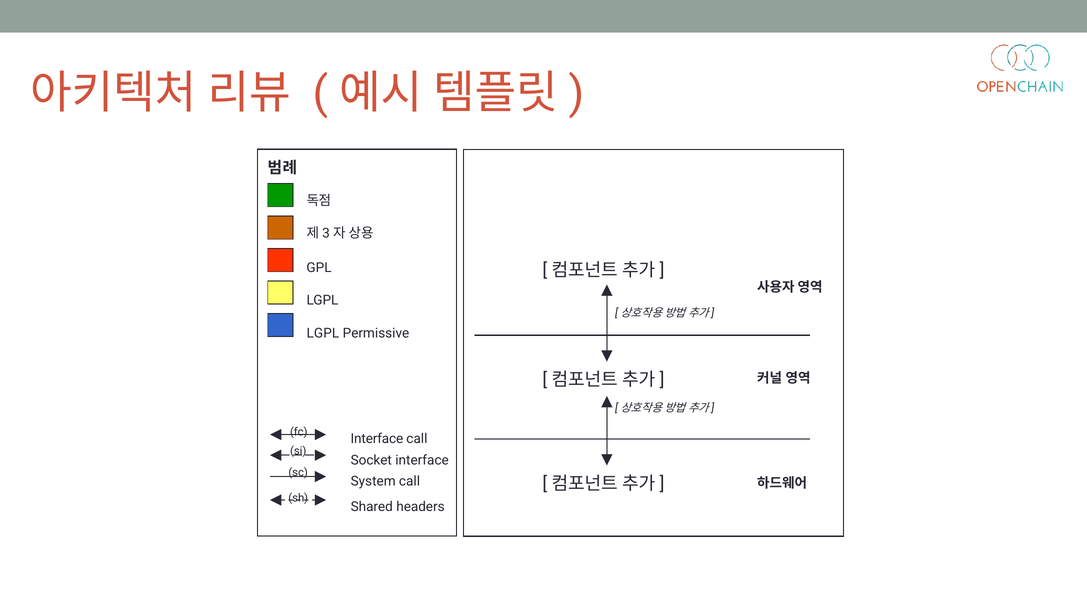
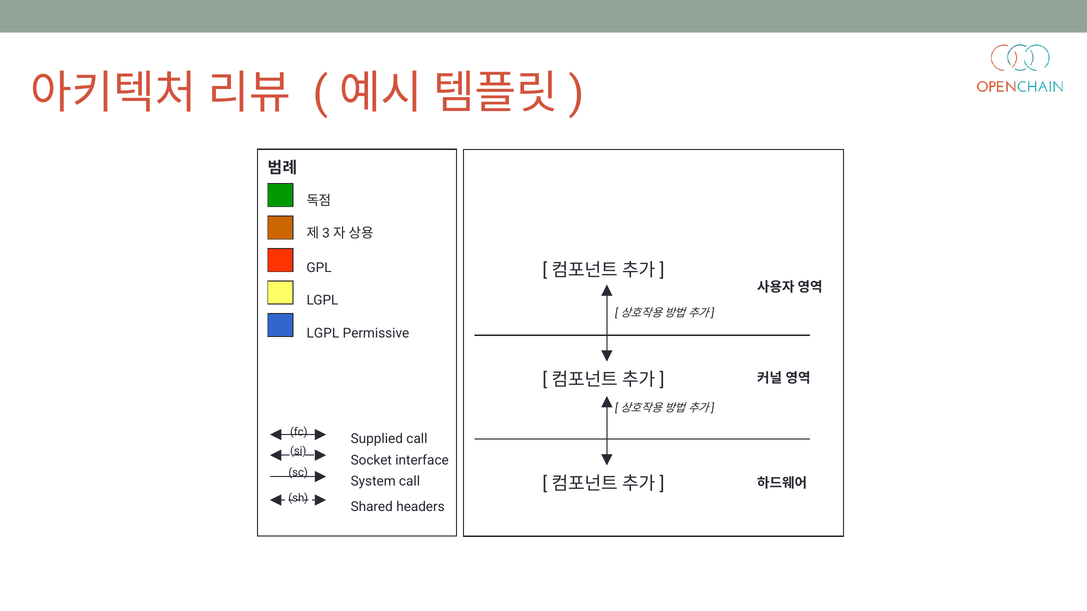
Interface: Interface -> Supplied (377, 439)
